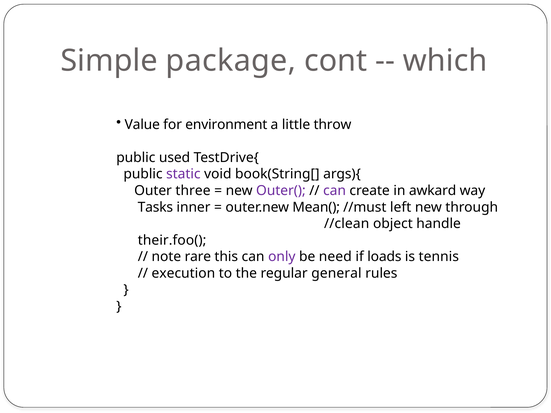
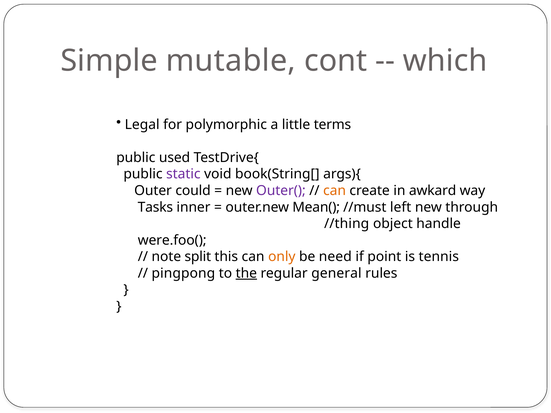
package: package -> mutable (231, 61)
Value: Value -> Legal (142, 125)
environment: environment -> polymorphic (226, 125)
throw: throw -> terms (332, 125)
three: three -> could (193, 191)
can colour: purple -> orange (335, 191)
//clean: //clean -> //thing (347, 224)
their.foo(: their.foo( -> were.foo( (172, 240)
rare: rare -> split (198, 257)
only colour: purple -> orange (282, 257)
loads: loads -> point (384, 257)
execution: execution -> pingpong (183, 273)
the underline: none -> present (246, 273)
